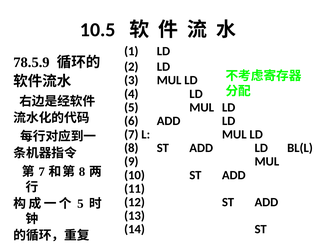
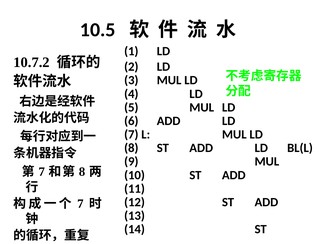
78.5.9: 78.5.9 -> 10.7.2 (32, 63)
5: 5 -> 7 (80, 204)
